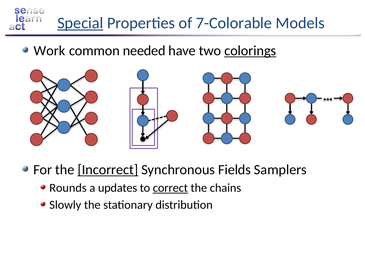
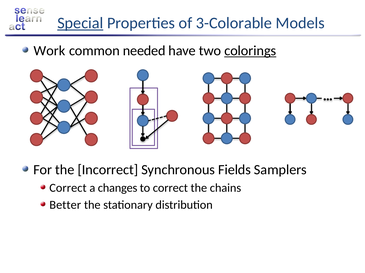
7-Colorable: 7-Colorable -> 3-Colorable (234, 23)
Incorrect underline: present -> none (108, 170)
Rounds: Rounds -> Correct (68, 188)
updates: updates -> changes (118, 188)
correct underline: present -> none (170, 188)
Slowly: Slowly -> Better (65, 205)
